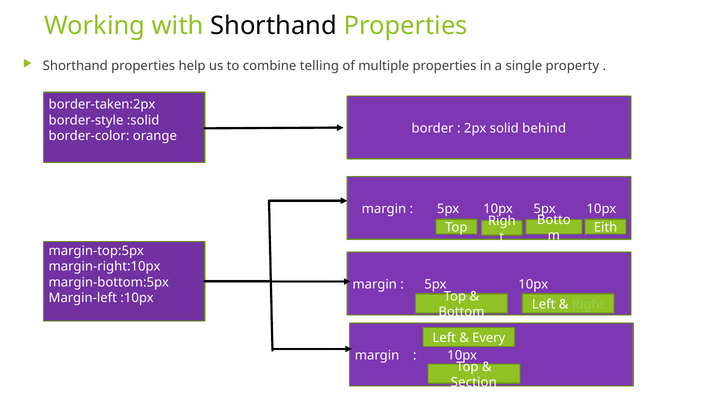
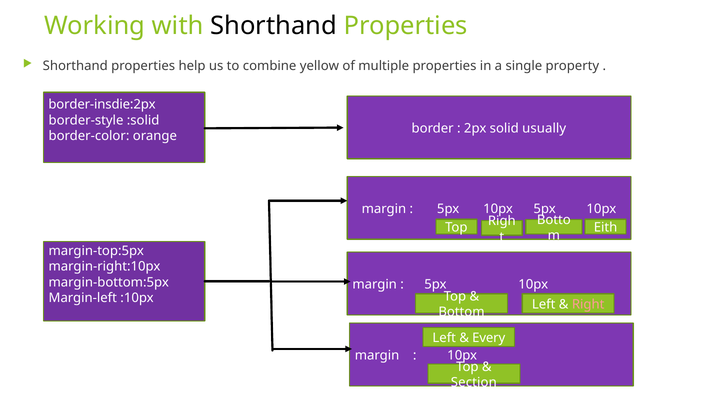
telling: telling -> yellow (319, 66)
border-taken:2px: border-taken:2px -> border-insdie:2px (102, 105)
behind: behind -> usually (544, 128)
Right colour: light green -> pink (588, 304)
